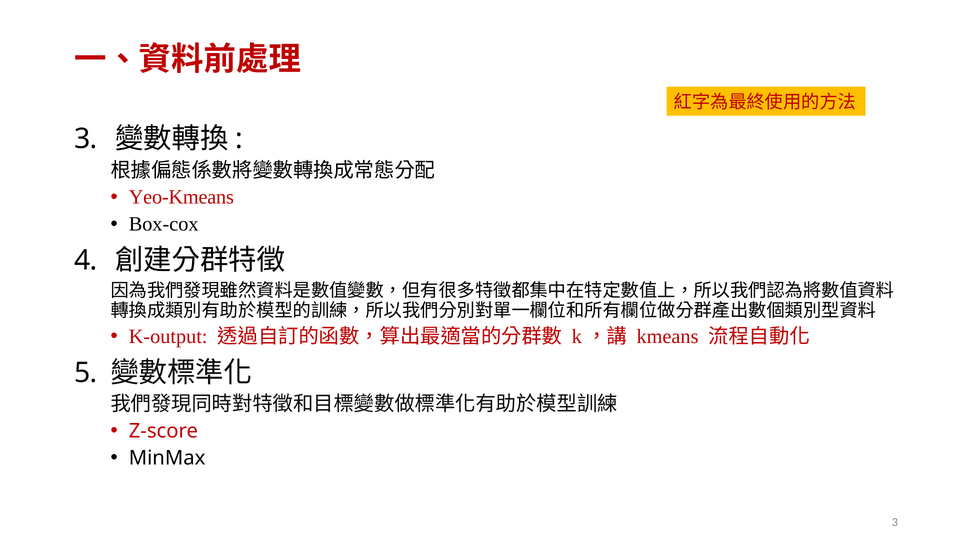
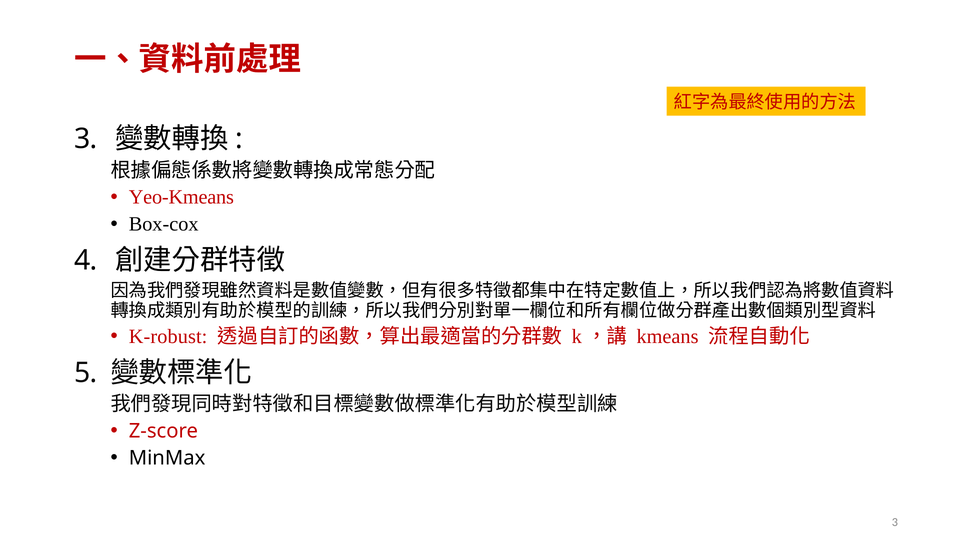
K-output: K-output -> K-robust (168, 336)
